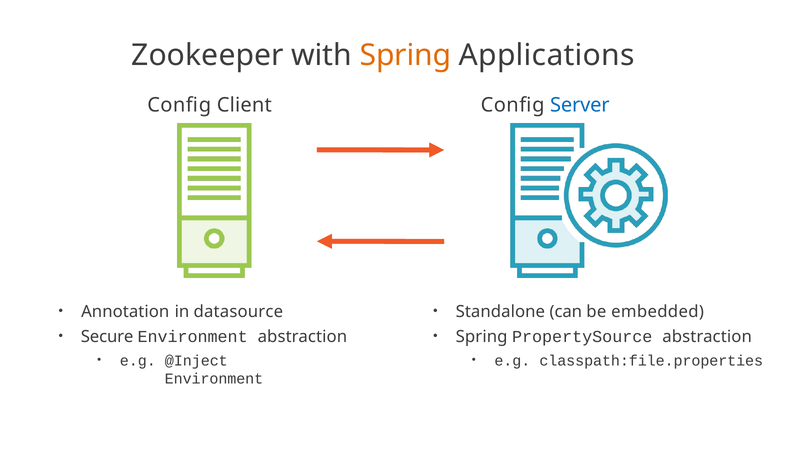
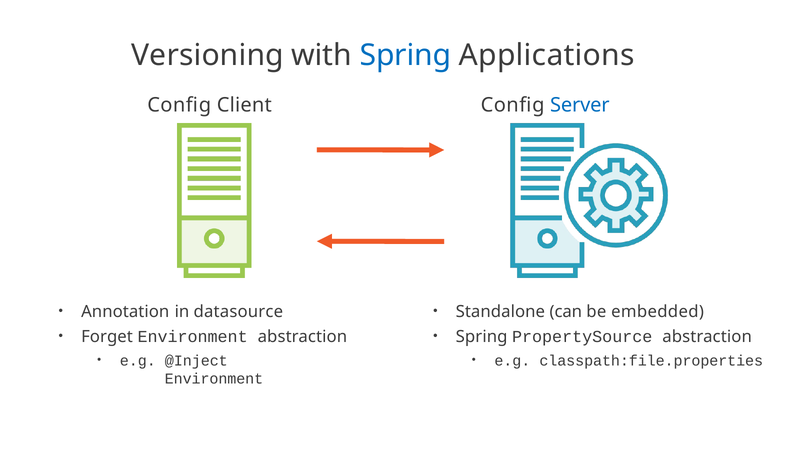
Zookeeper: Zookeeper -> Versioning (208, 55)
Spring colour: orange -> blue (405, 55)
Secure: Secure -> Forget (107, 336)
